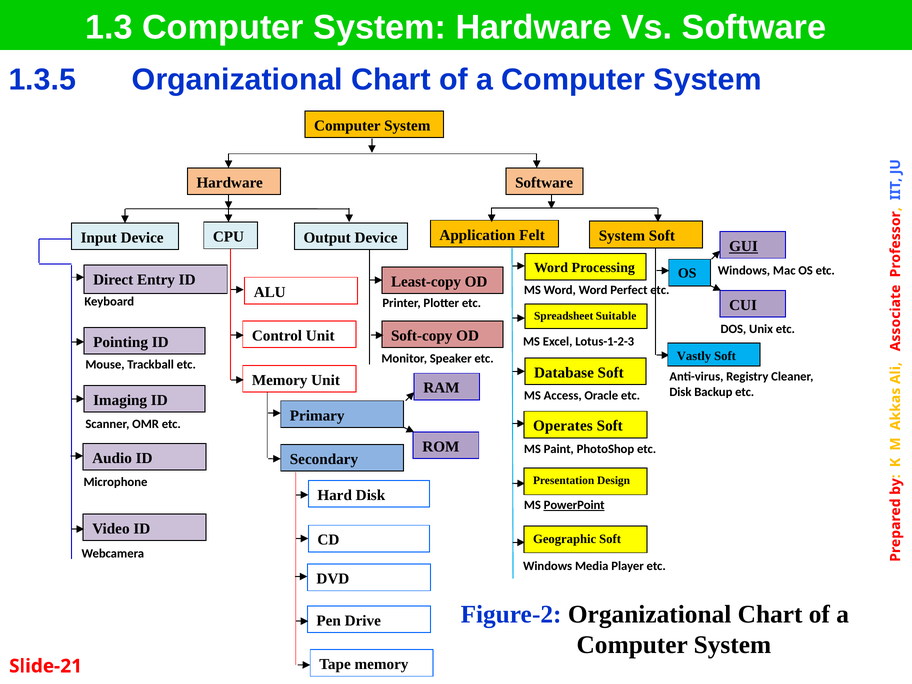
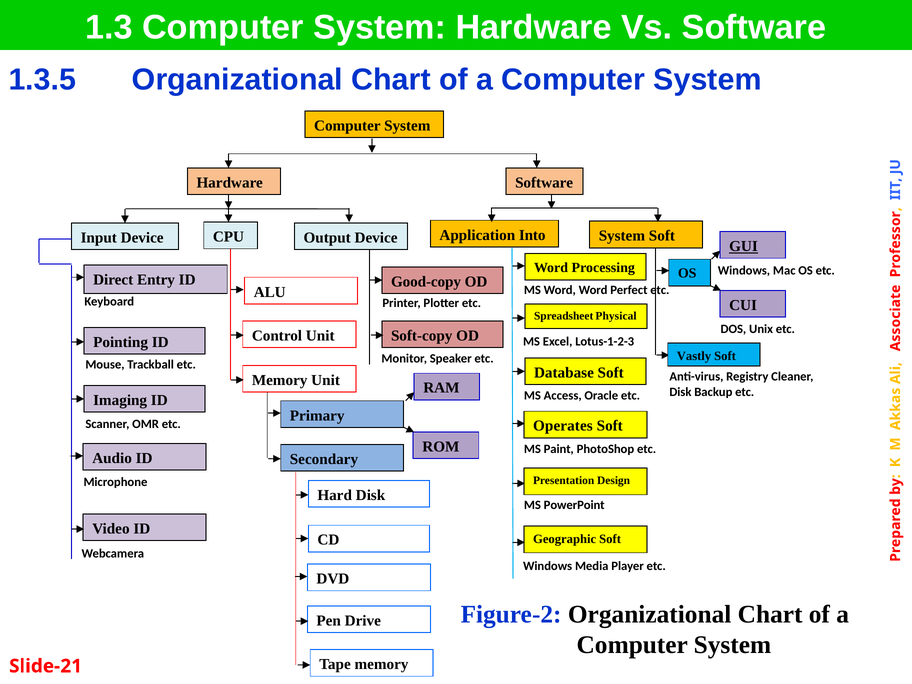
Felt: Felt -> Into (532, 235)
Least-copy: Least-copy -> Good-copy (426, 282)
Suitable: Suitable -> Physical (616, 316)
PowerPoint underline: present -> none (574, 505)
